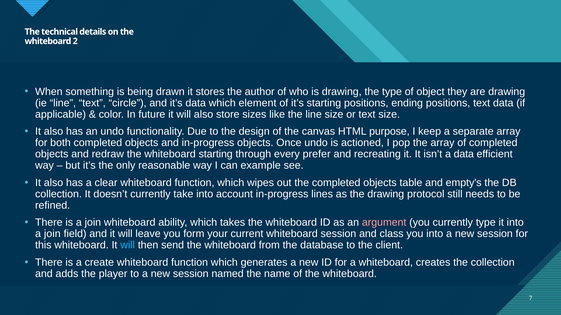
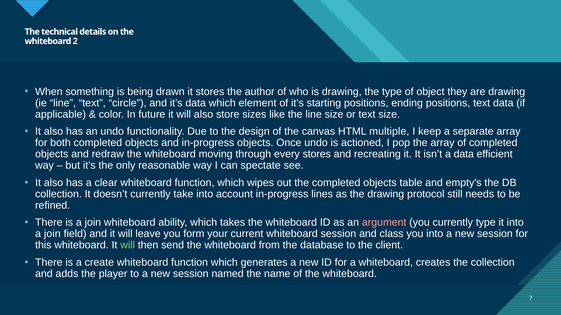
purpose: purpose -> multiple (389, 132)
whiteboard starting: starting -> moving (216, 154)
every prefer: prefer -> stores (317, 154)
example: example -> spectate (261, 166)
will colour: light blue -> light green (128, 246)
